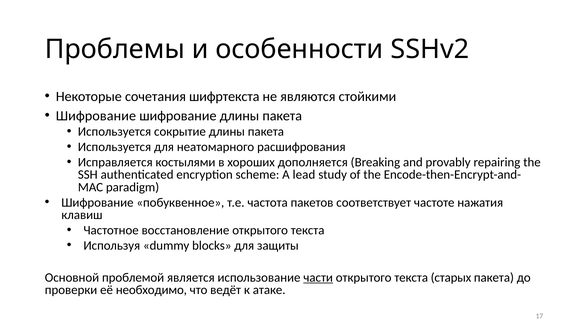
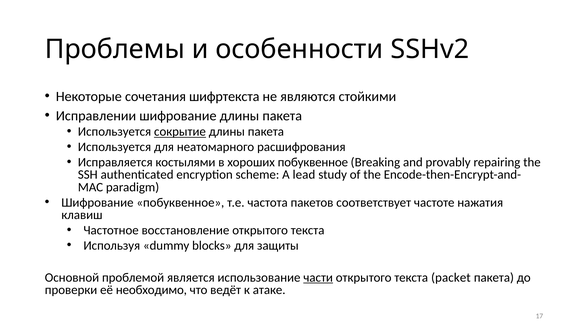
Шифрование: Шифрование -> Исправлении (96, 116)
сокрытие underline: none -> present (180, 132)
хороших дополняется: дополняется -> побуквенное (313, 162)
старых: старых -> packet (451, 277)
